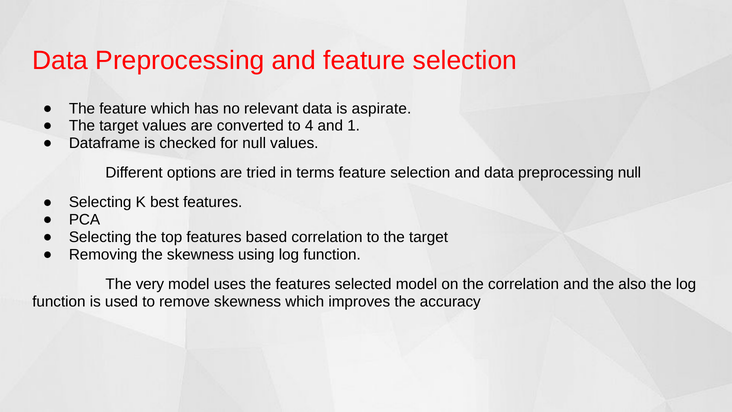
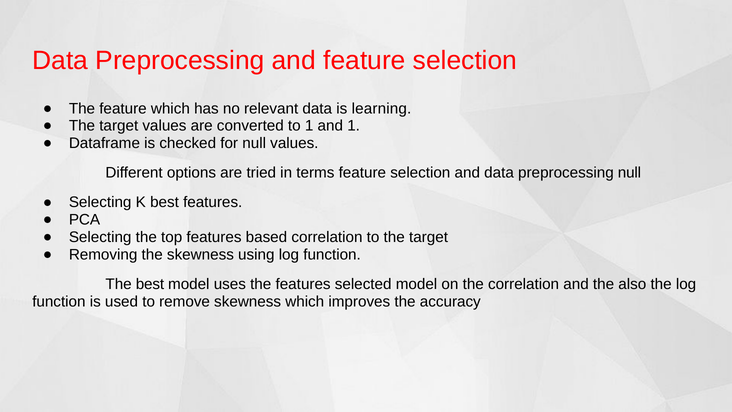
aspirate: aspirate -> learning (381, 108)
to 4: 4 -> 1 (309, 126)
The very: very -> best (150, 284)
